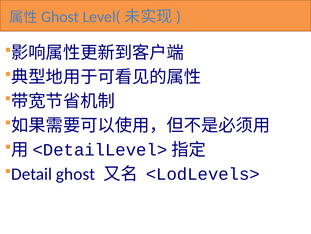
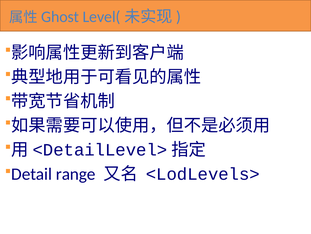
ghost: ghost -> range (76, 174)
